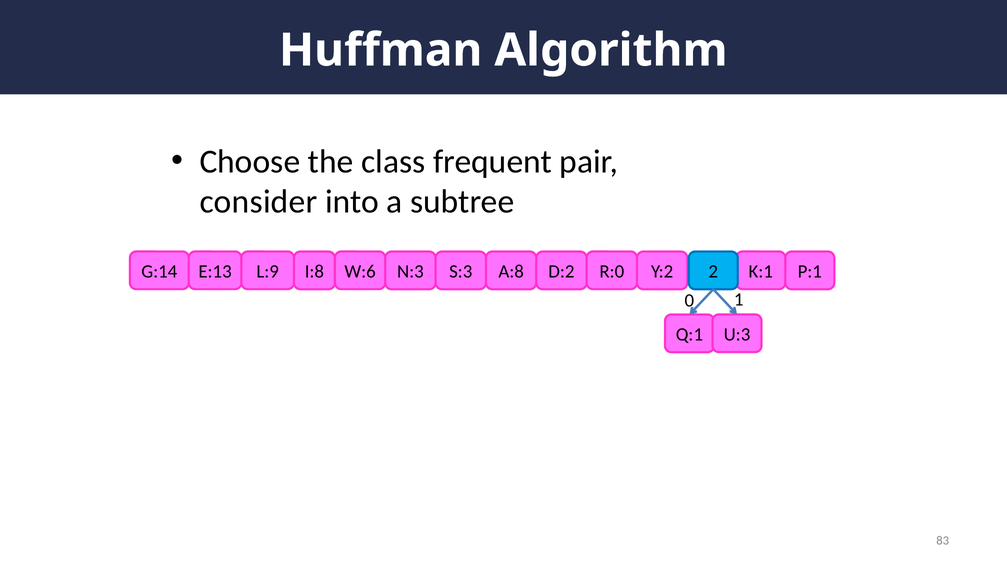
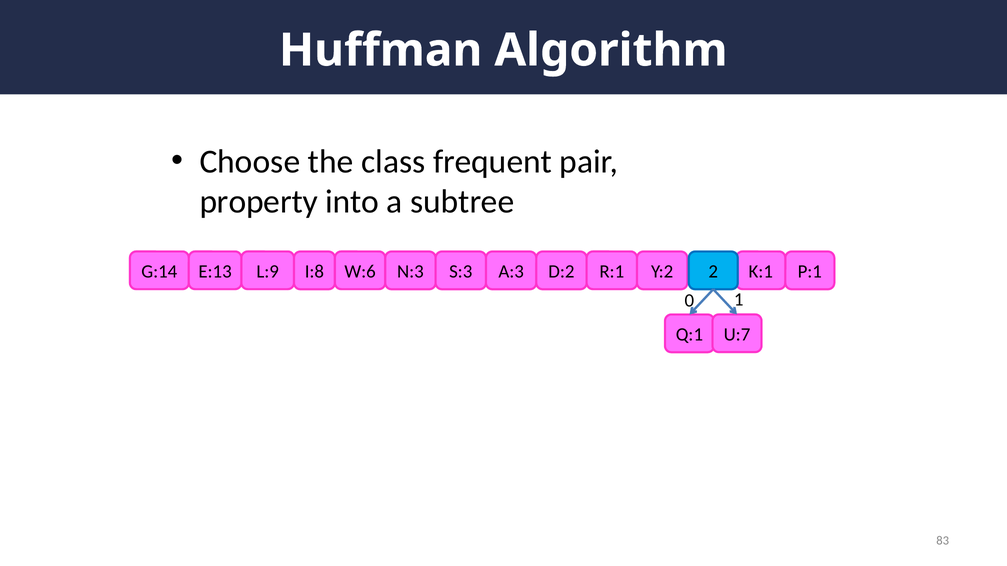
consider: consider -> property (259, 202)
A:8: A:8 -> A:3 (511, 272)
R:0: R:0 -> R:1 (612, 272)
U:3: U:3 -> U:7 (737, 335)
